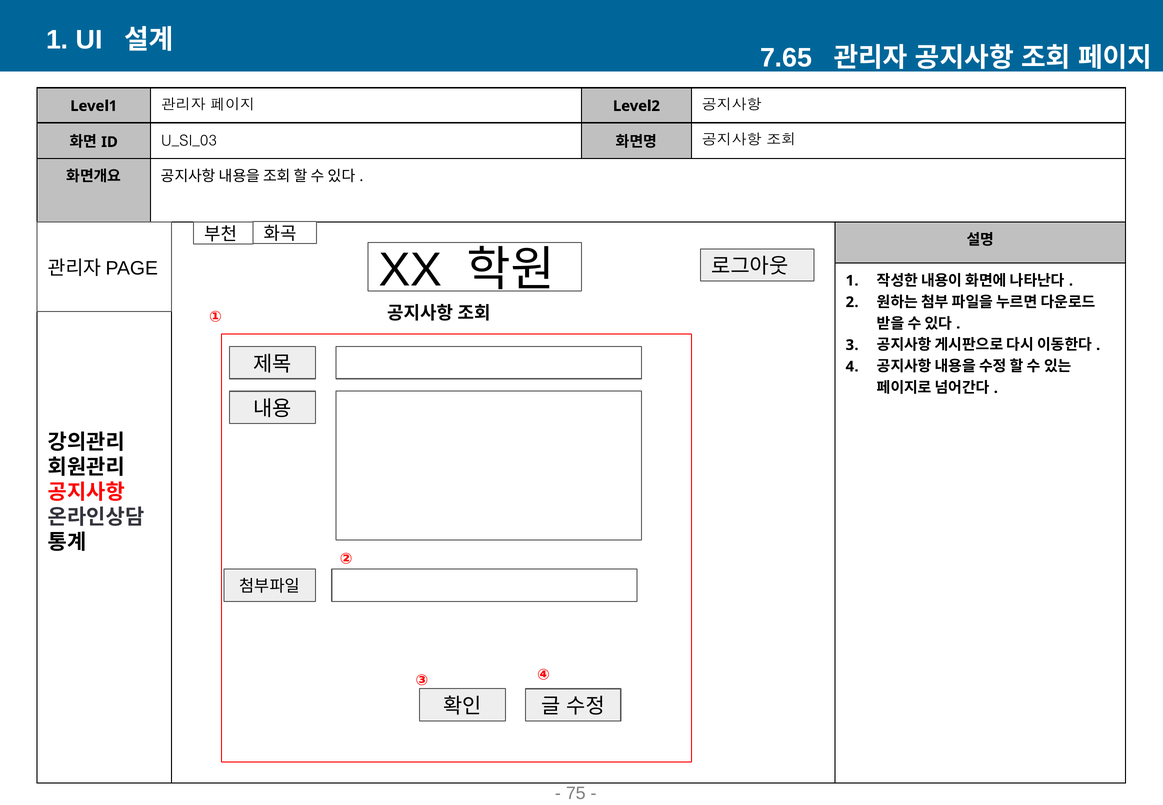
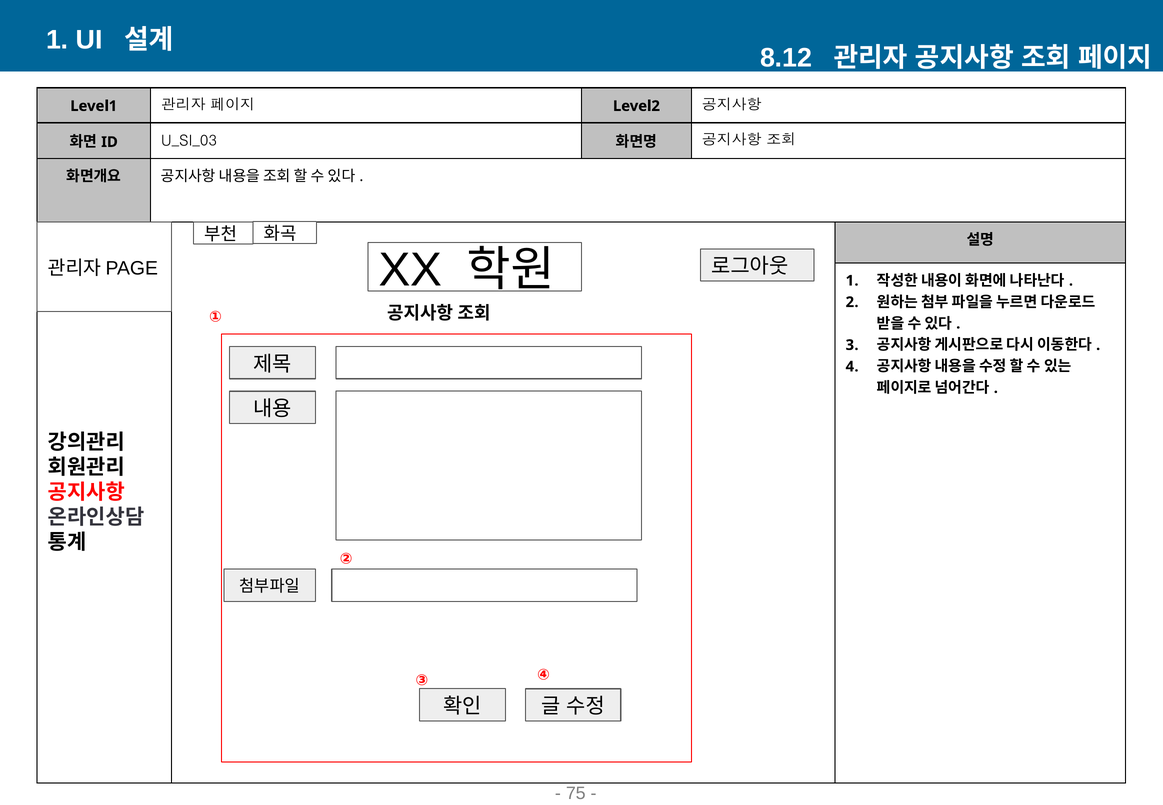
7.65: 7.65 -> 8.12 (786, 58)
